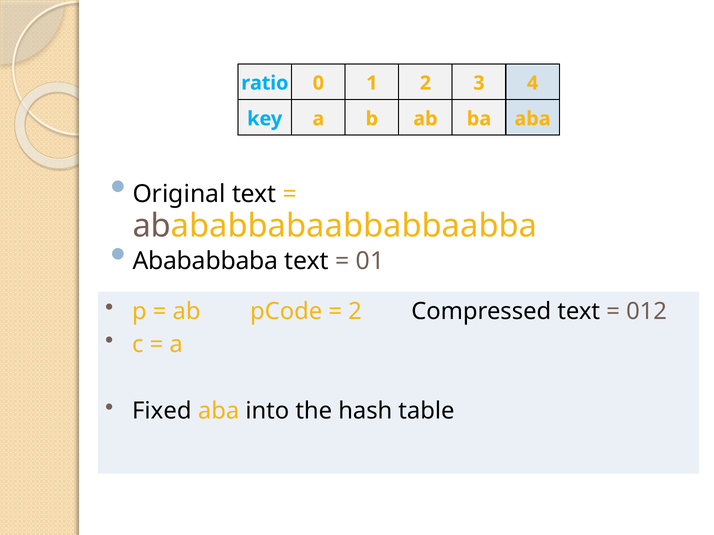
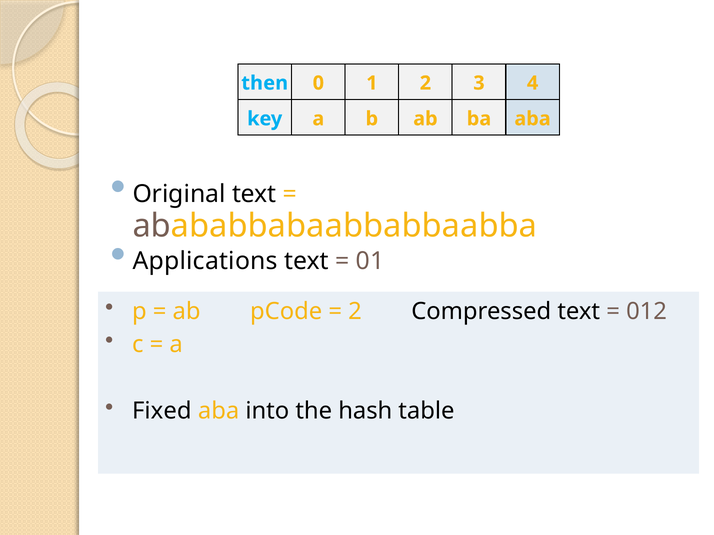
ratio: ratio -> then (265, 83)
Abababbaba: Abababbaba -> Applications (205, 261)
